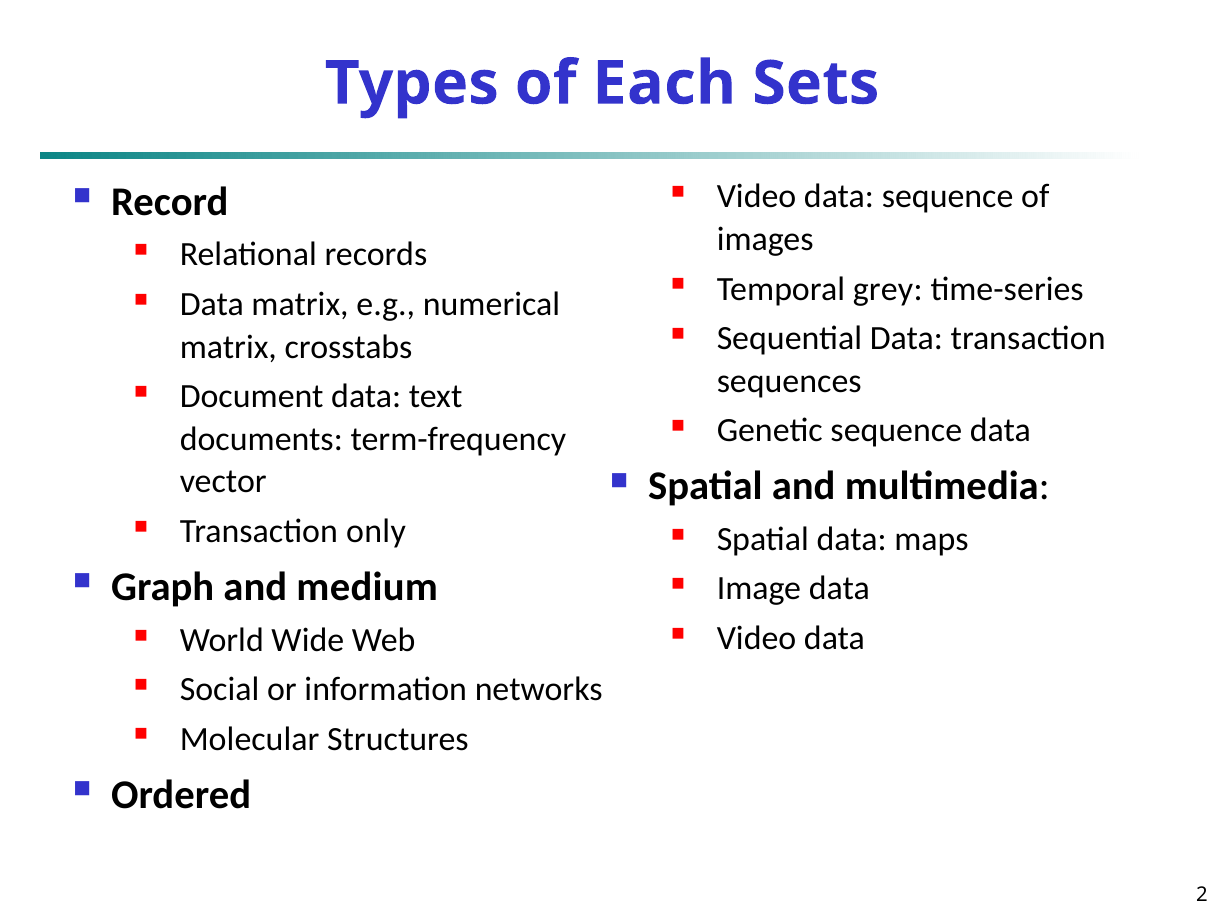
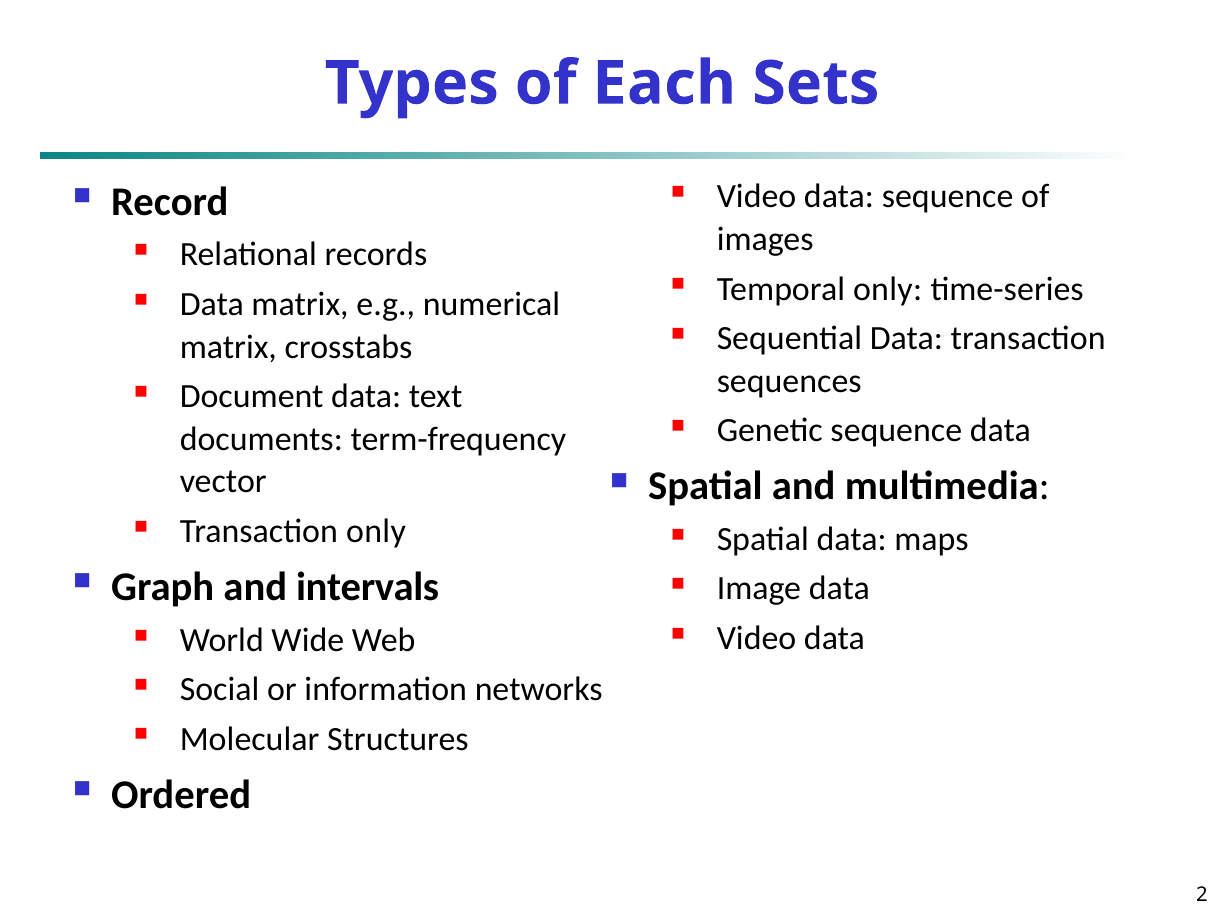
Temporal grey: grey -> only (888, 289)
medium: medium -> intervals (368, 587)
